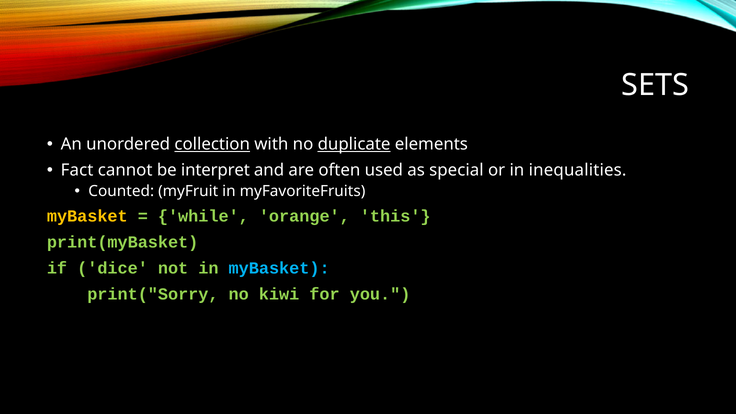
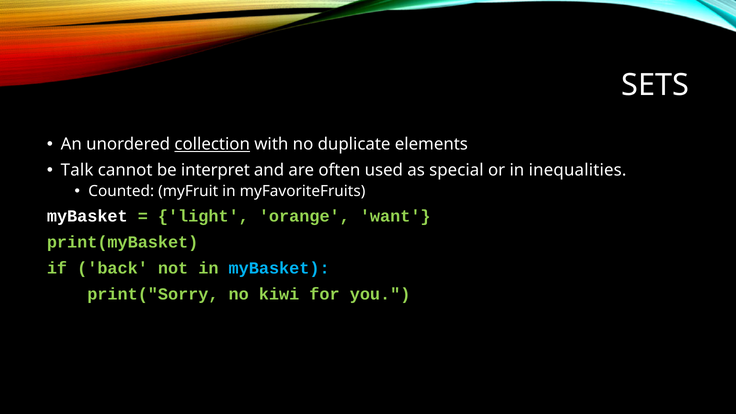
duplicate underline: present -> none (354, 144)
Fact: Fact -> Talk (77, 170)
myBasket colour: yellow -> white (87, 216)
while: while -> light (203, 216)
this: this -> want (395, 216)
dice: dice -> back (113, 268)
